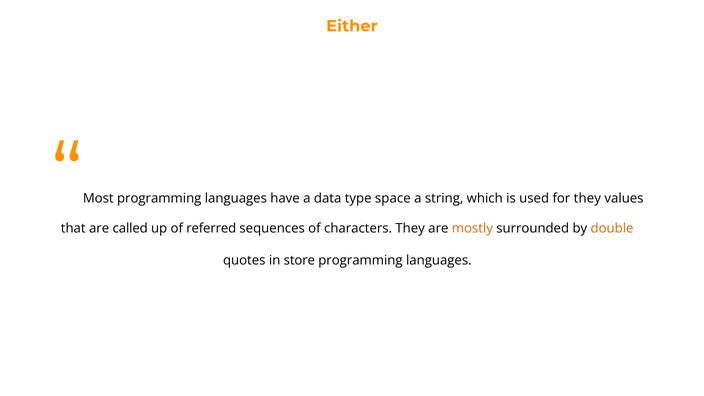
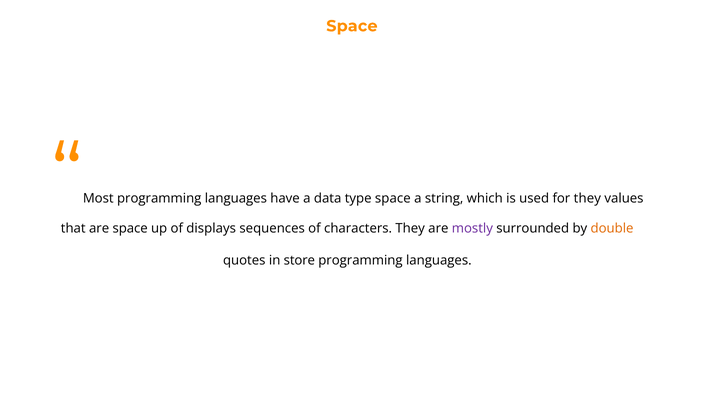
Either: Either -> Space (352, 26)
are called: called -> space (130, 229)
referred: referred -> displays (211, 229)
mostly colour: orange -> purple (472, 229)
